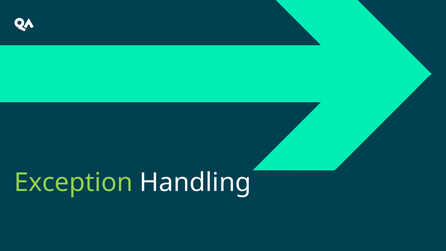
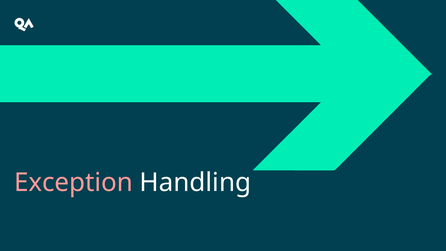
Exception colour: light green -> pink (74, 183)
